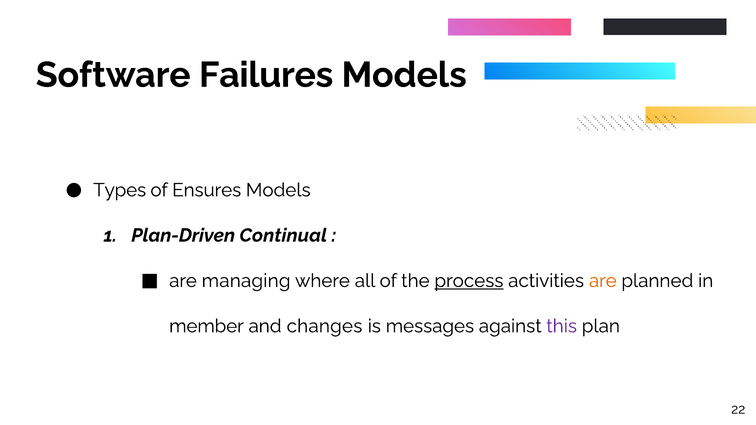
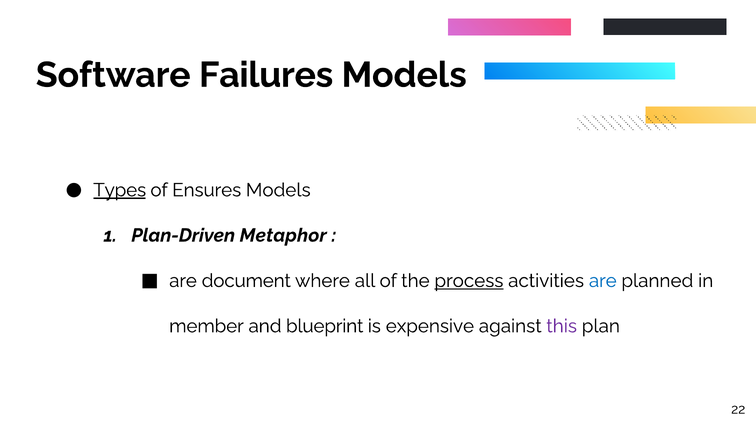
Types underline: none -> present (120, 190)
Continual: Continual -> Metaphor (283, 236)
managing: managing -> document (246, 281)
are colour: orange -> blue (603, 281)
changes: changes -> blueprint (325, 326)
messages: messages -> expensive (430, 326)
